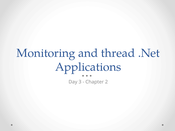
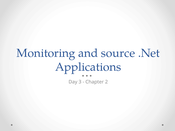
thread: thread -> source (118, 53)
